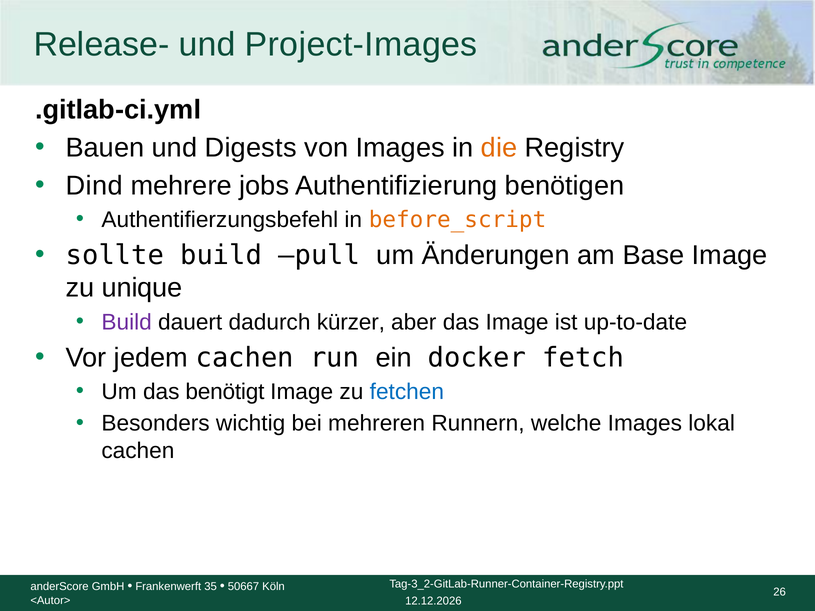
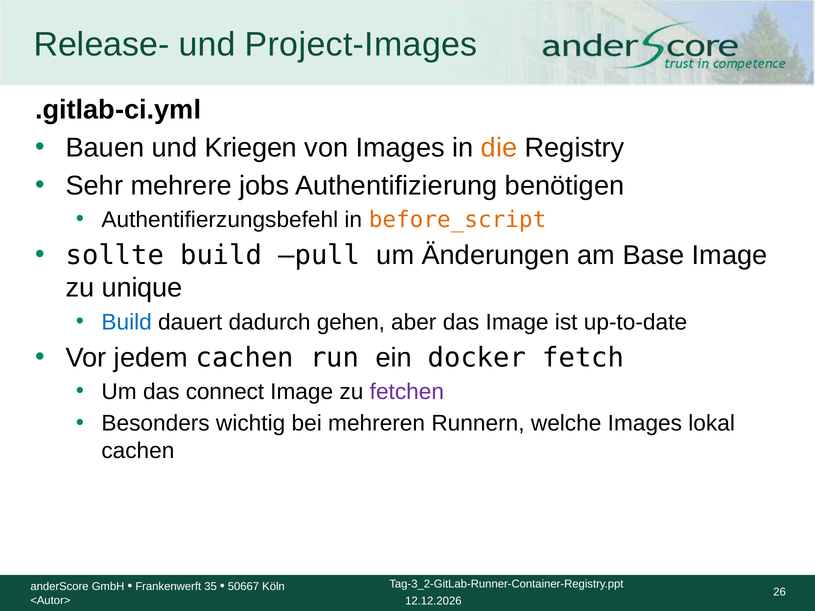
Digests: Digests -> Kriegen (251, 148)
Dind: Dind -> Sehr (94, 186)
Build colour: purple -> blue (127, 322)
kürzer: kürzer -> gehen (351, 322)
benötigt: benötigt -> connect (225, 392)
fetchen colour: blue -> purple (407, 392)
